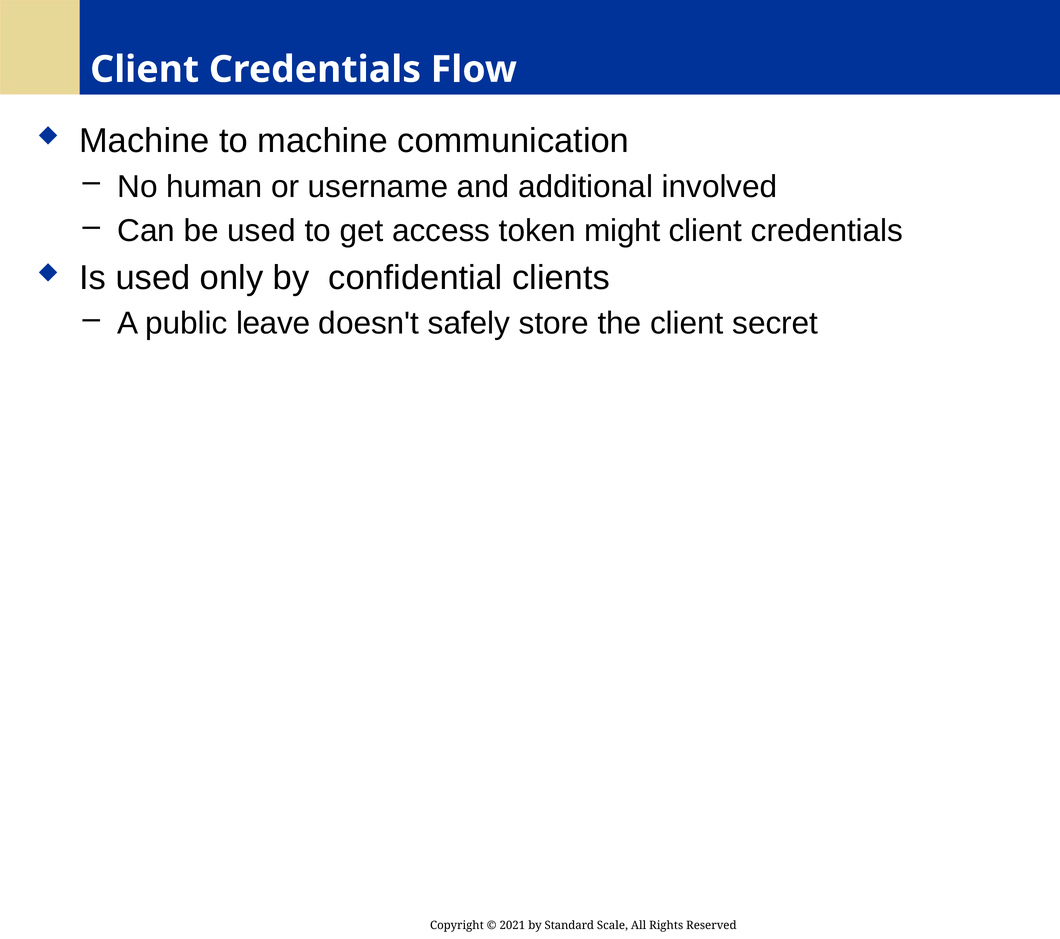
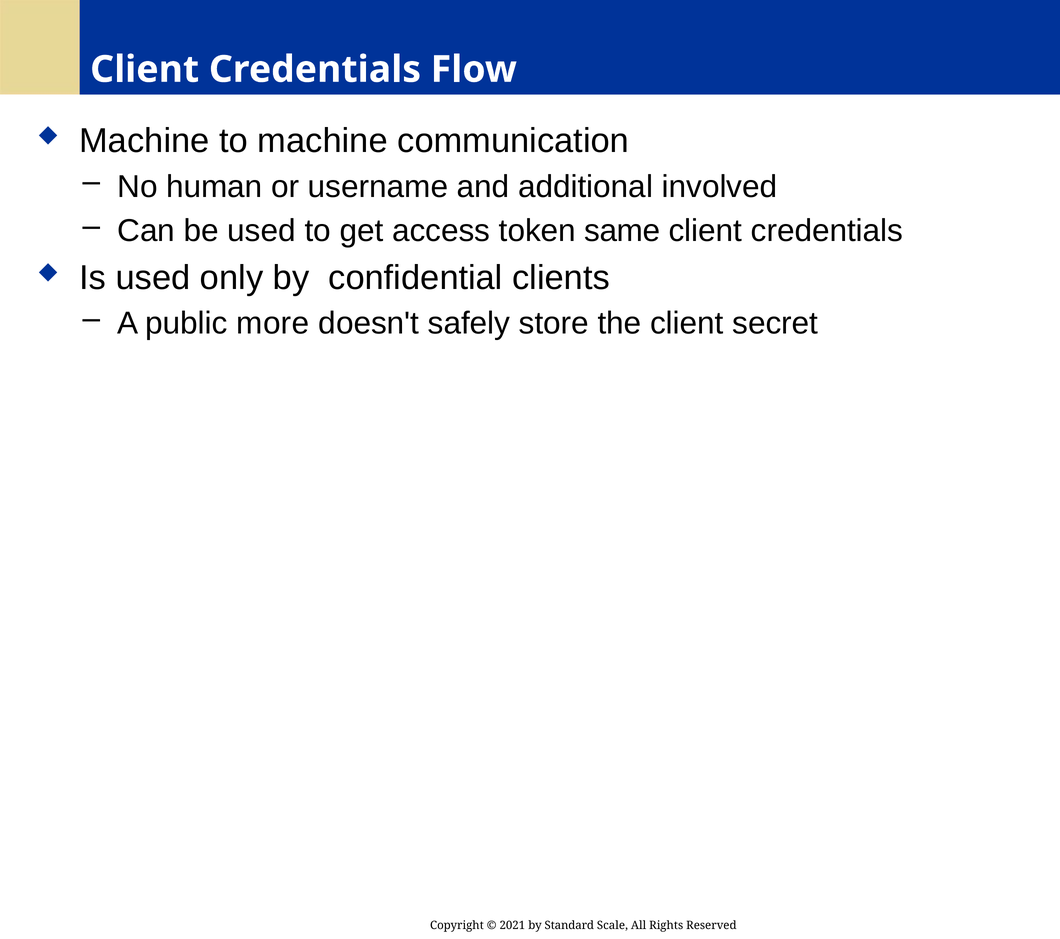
might: might -> same (622, 231)
leave: leave -> more (273, 323)
